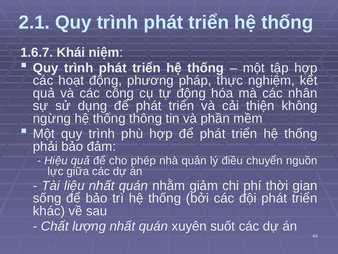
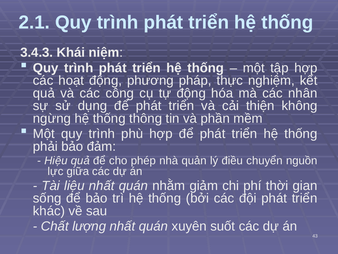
1.6.7: 1.6.7 -> 3.4.3 (37, 53)
